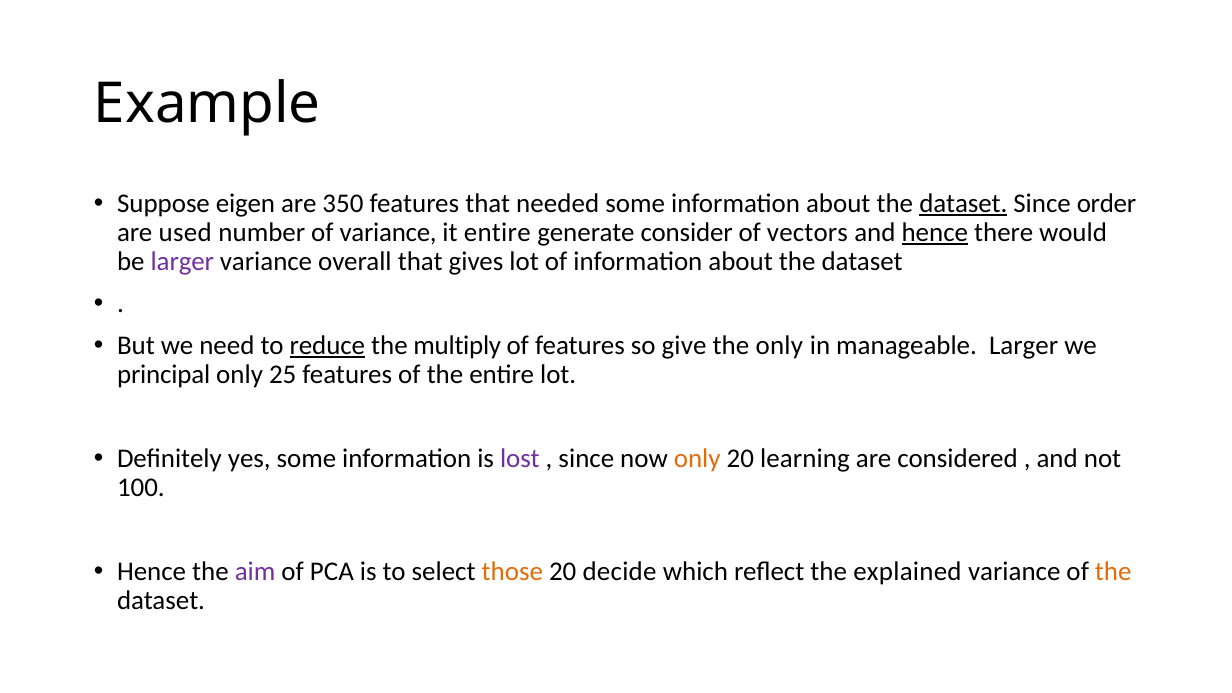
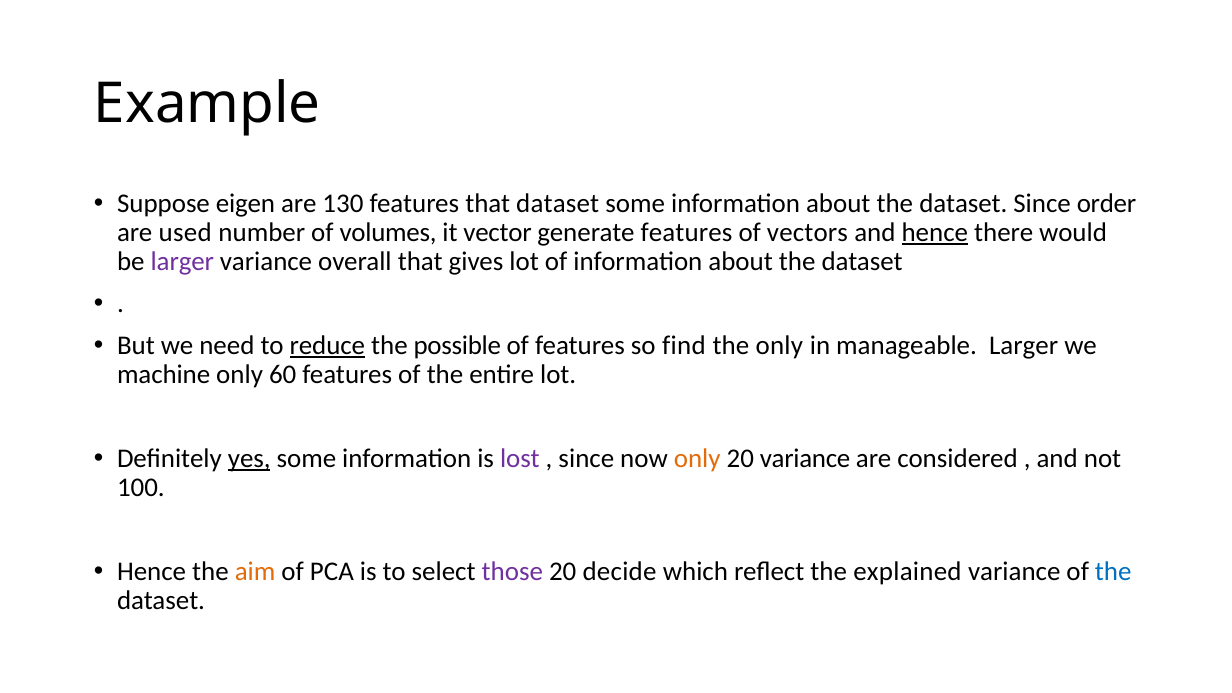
350: 350 -> 130 (343, 203)
that needed: needed -> dataset (558, 203)
dataset underline: present -> none (963, 203)
of variance: variance -> volumes (388, 233)
it entire: entire -> vector (498, 233)
generate consider: consider -> features (686, 233)
multiply: multiply -> possible (457, 346)
give: give -> find (684, 346)
principal: principal -> machine (164, 375)
25: 25 -> 60 (283, 375)
yes underline: none -> present (249, 459)
20 learning: learning -> variance (805, 459)
aim colour: purple -> orange (255, 572)
those colour: orange -> purple (512, 572)
the colour: orange -> blue (1113, 572)
